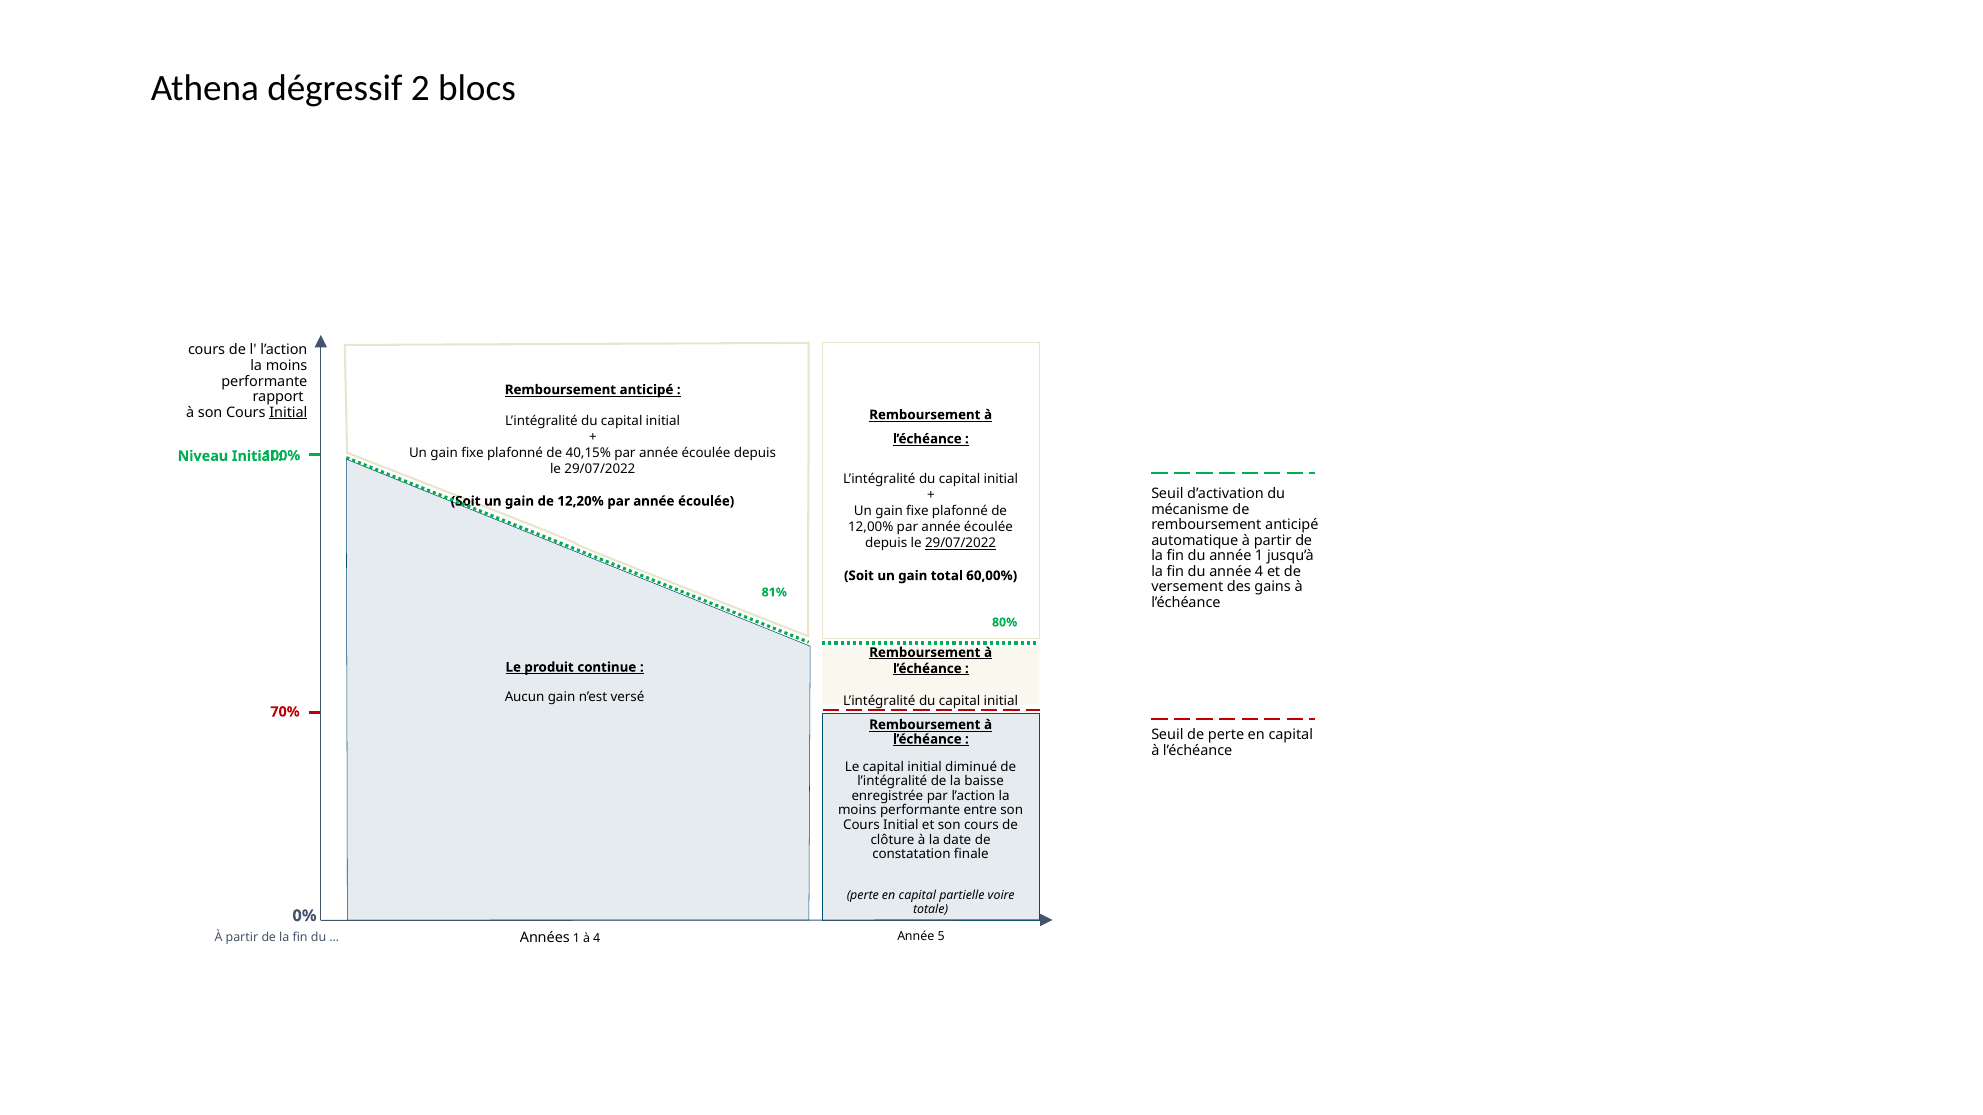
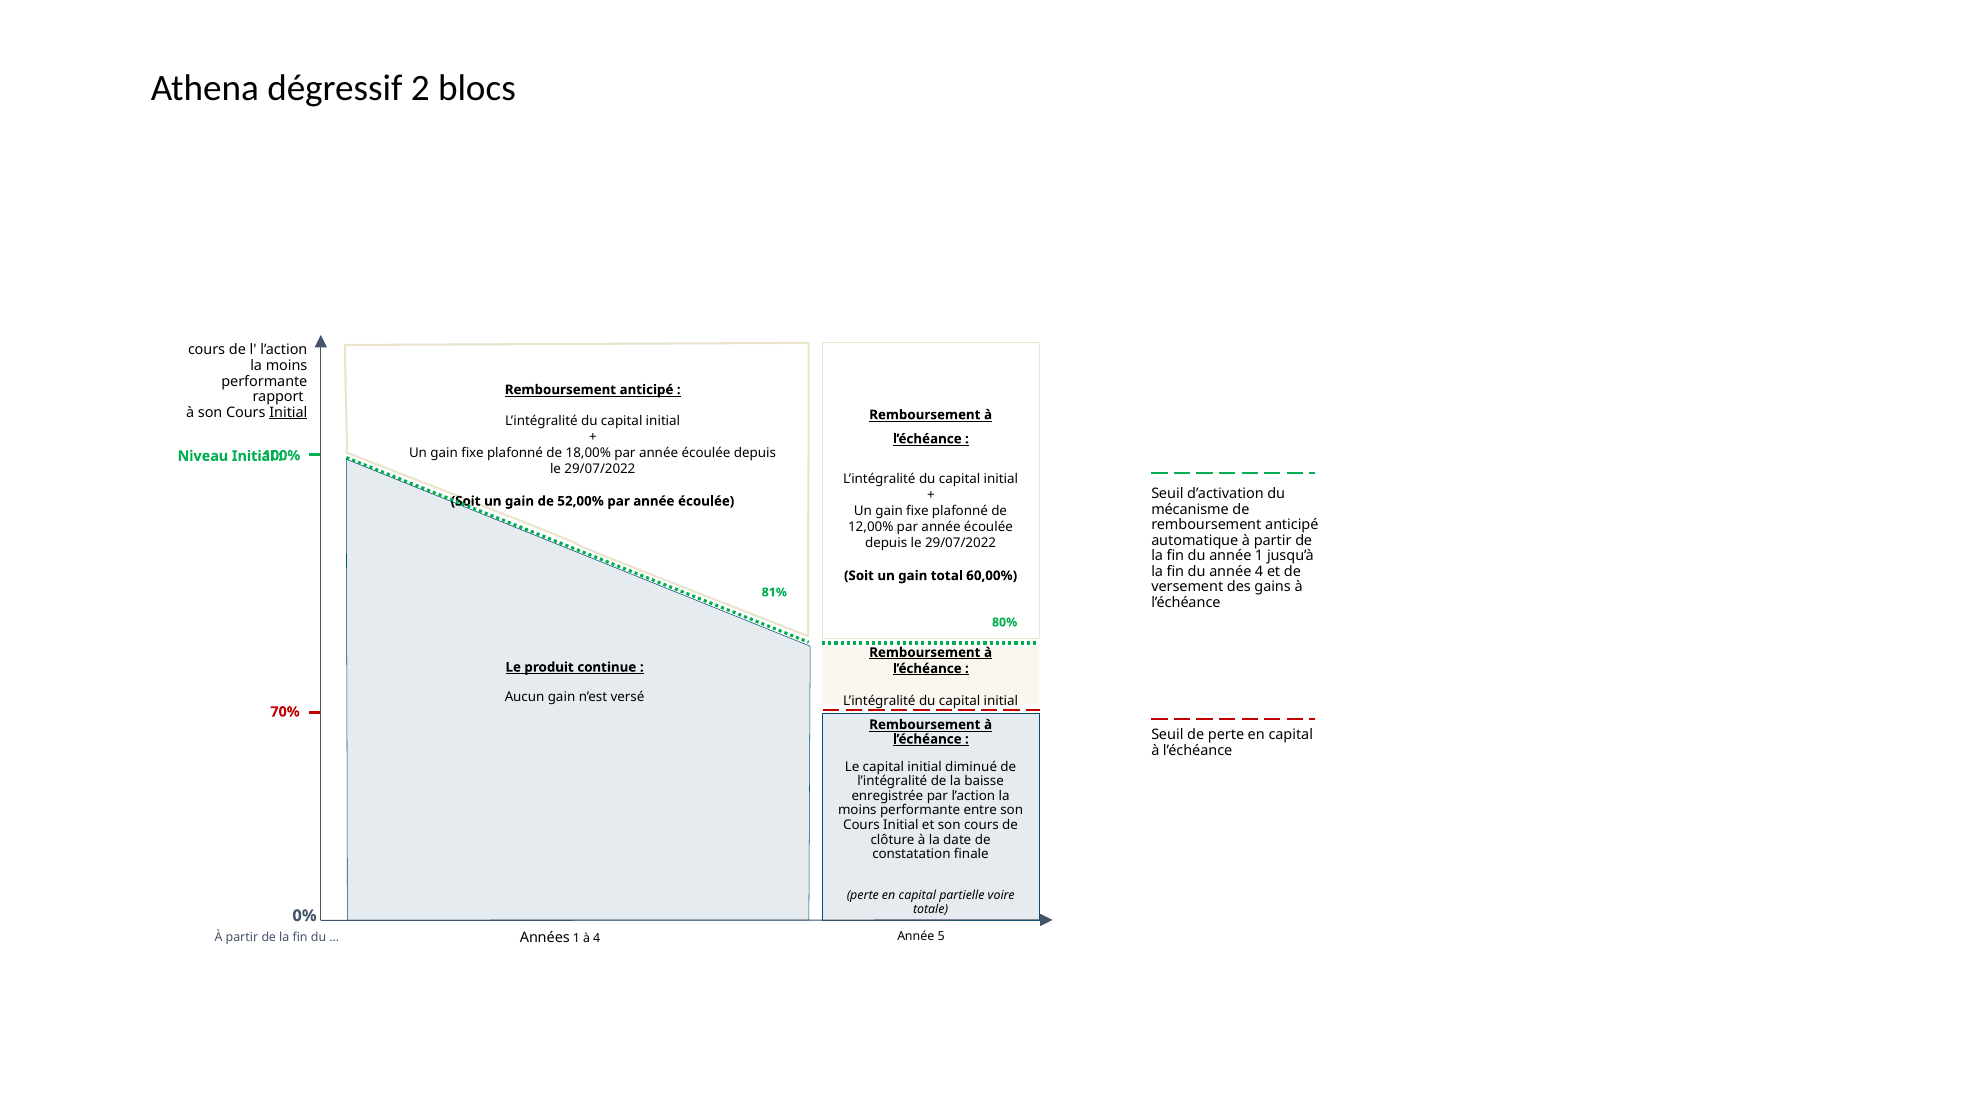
40,15%: 40,15% -> 18,00% (588, 453)
12,20%: 12,20% -> 52,00% (581, 501)
29/07/2022 underline: present -> none (961, 544)
